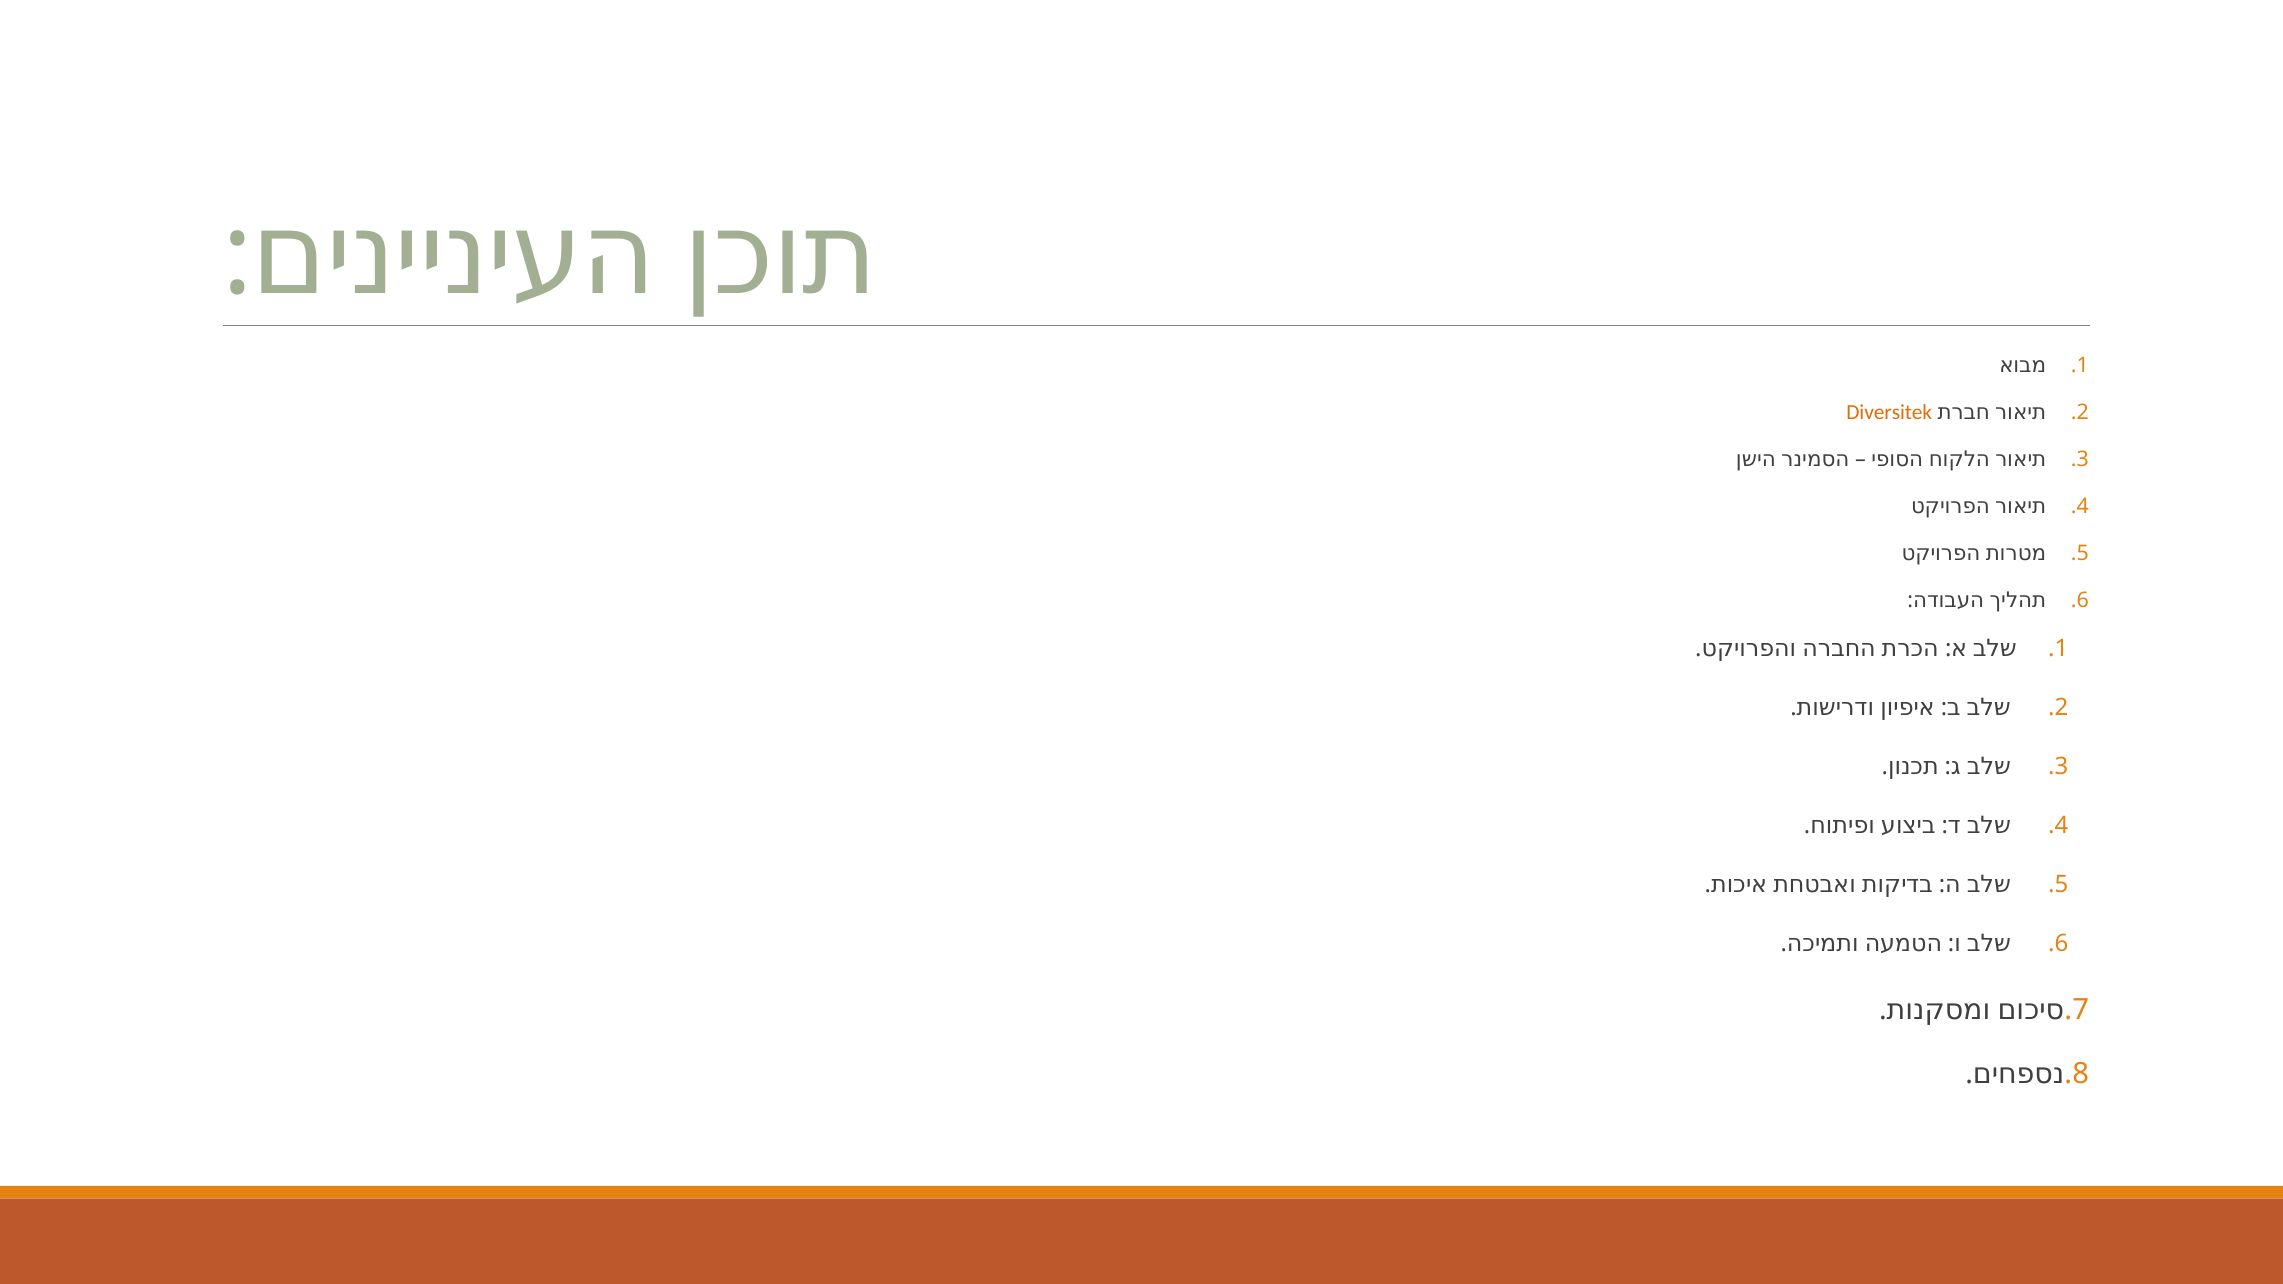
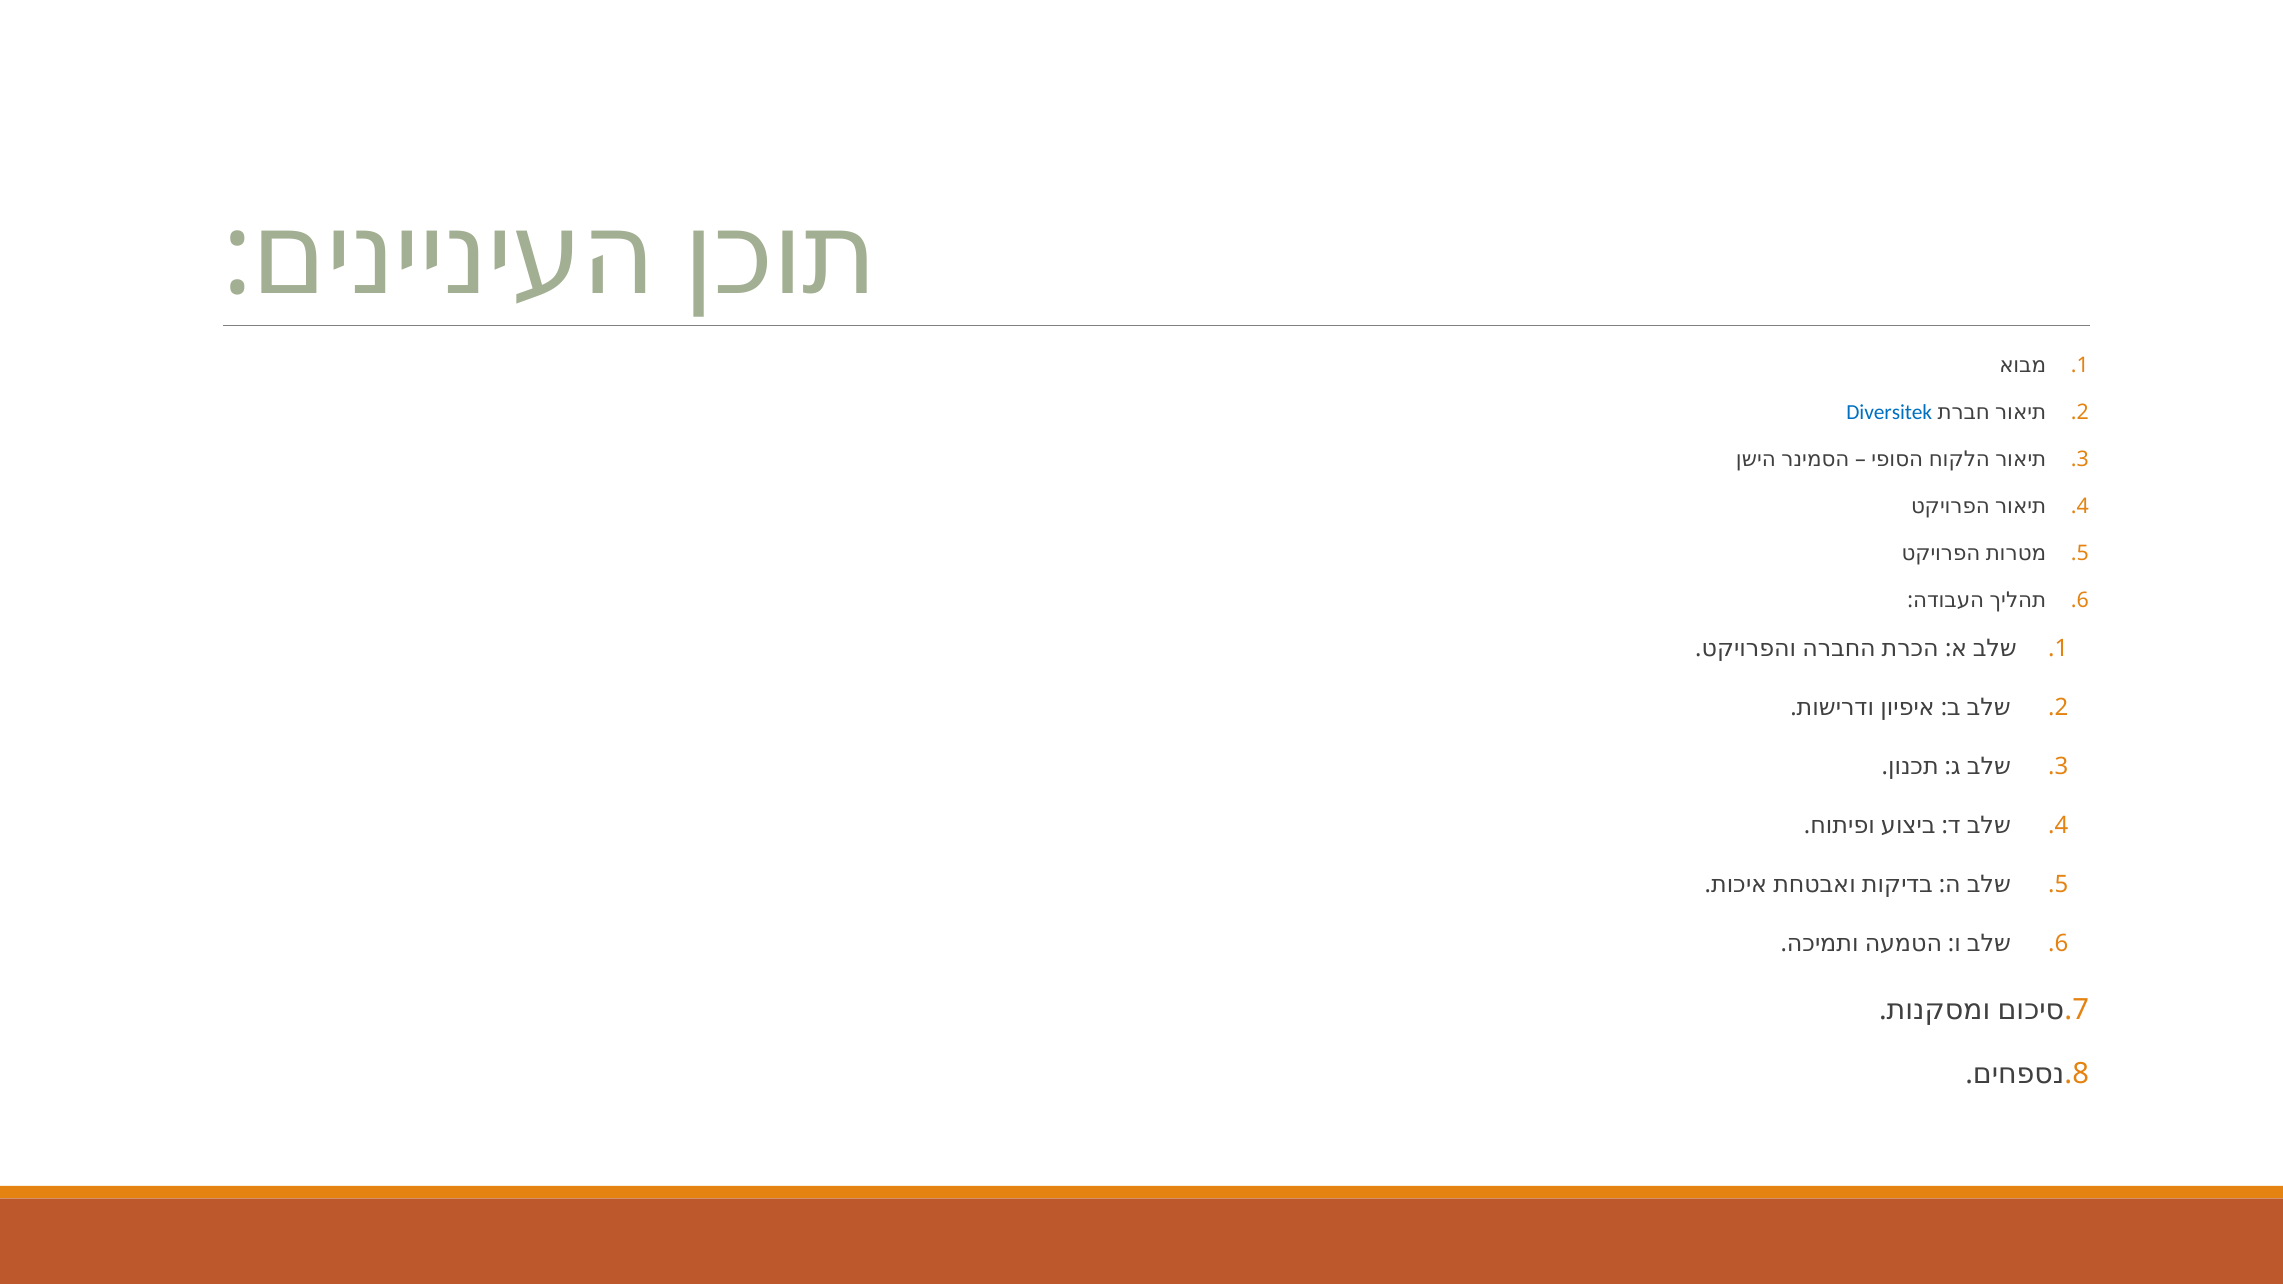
Diversitek colour: orange -> blue (1889, 413)
